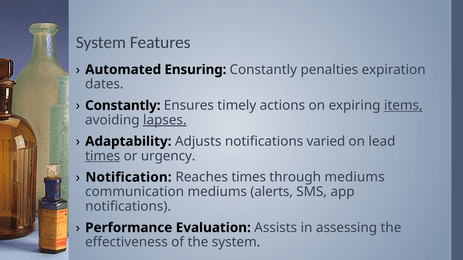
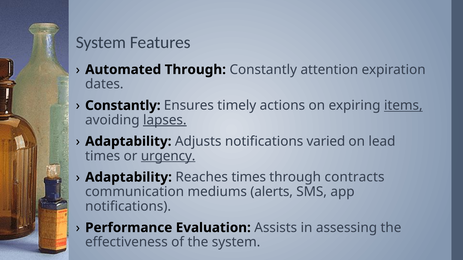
Automated Ensuring: Ensuring -> Through (195, 70)
penalties: penalties -> attention (329, 70)
times underline: present -> none (103, 156)
urgency underline: none -> present (168, 156)
Notification: Notification -> Adaptability (129, 178)
through mediums: mediums -> contracts (355, 178)
